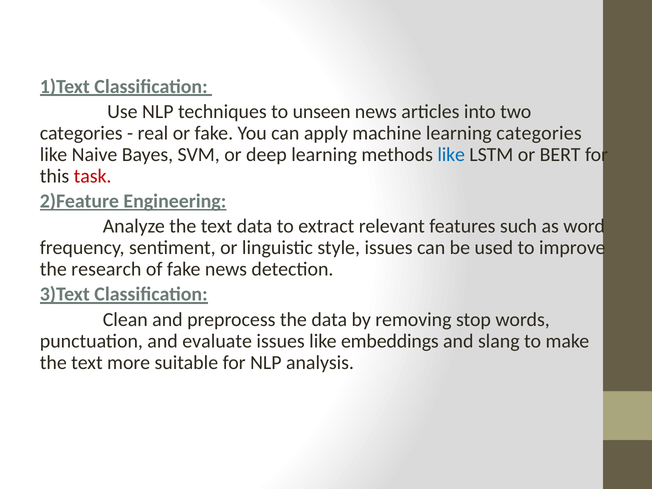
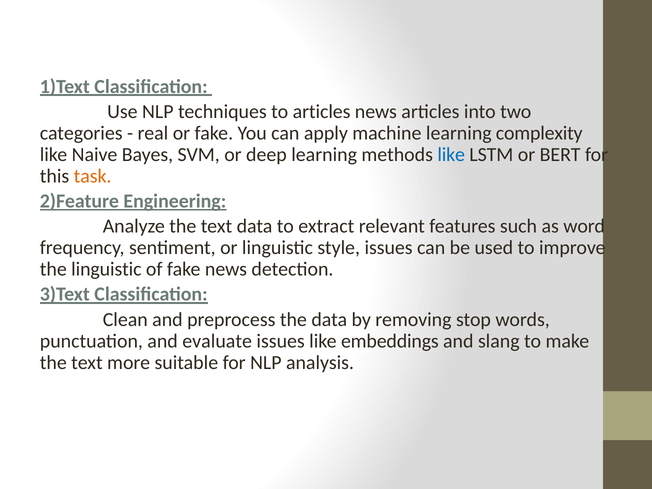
to unseen: unseen -> articles (322, 112)
learning categories: categories -> complexity (539, 133)
task colour: red -> orange (93, 176)
the research: research -> linguistic (106, 269)
